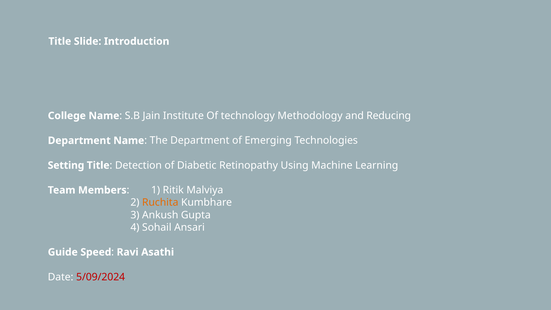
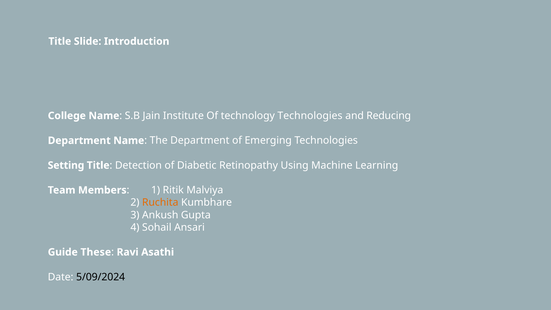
technology Methodology: Methodology -> Technologies (310, 116)
Speed: Speed -> These (96, 252)
5/09/2024 colour: red -> black (101, 277)
